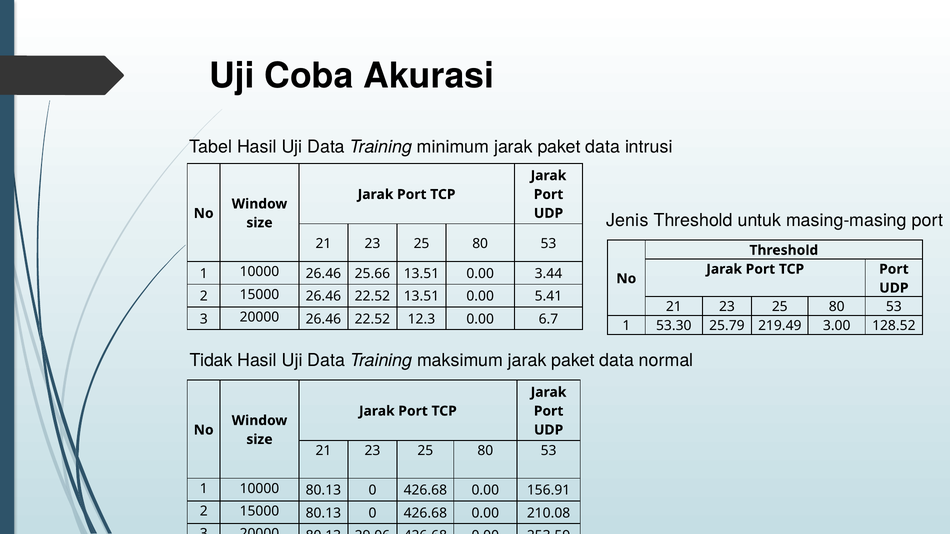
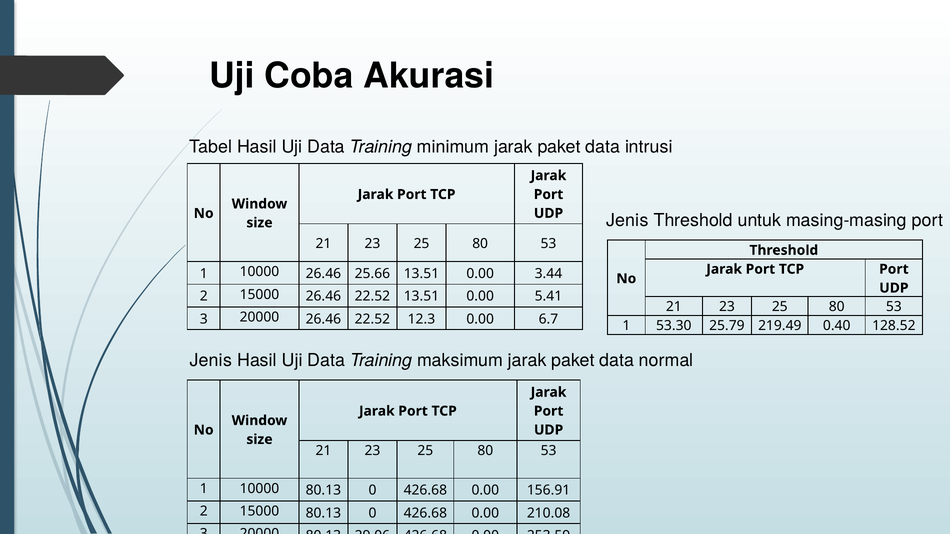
3.00: 3.00 -> 0.40 (837, 326)
Tidak: Tidak -> Jenis (211, 361)
